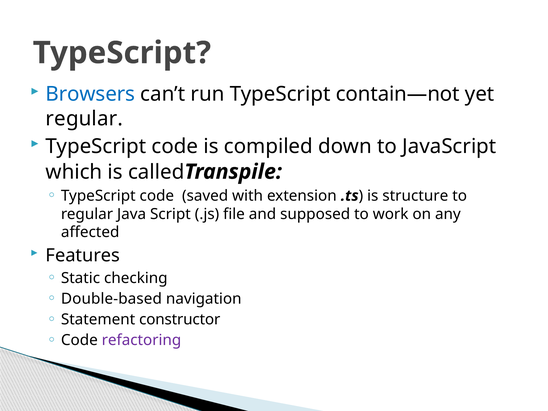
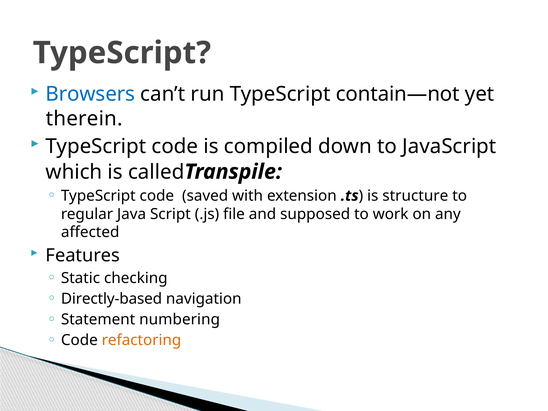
regular: regular -> therein (84, 119)
Double-based: Double-based -> Directly-based (112, 299)
constructor: constructor -> numbering (180, 320)
refactoring colour: purple -> orange (141, 340)
